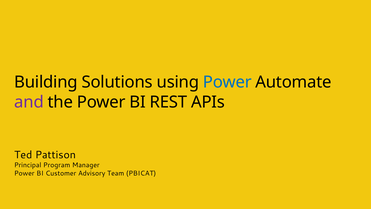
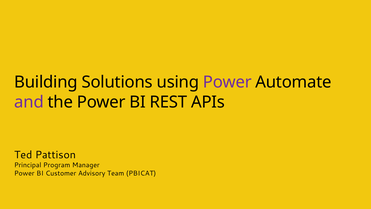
Power colour: blue -> purple (227, 82)
